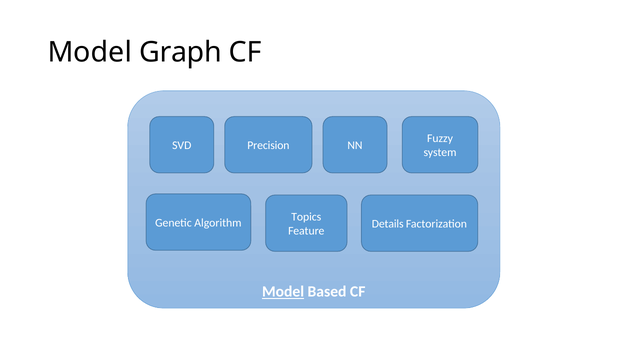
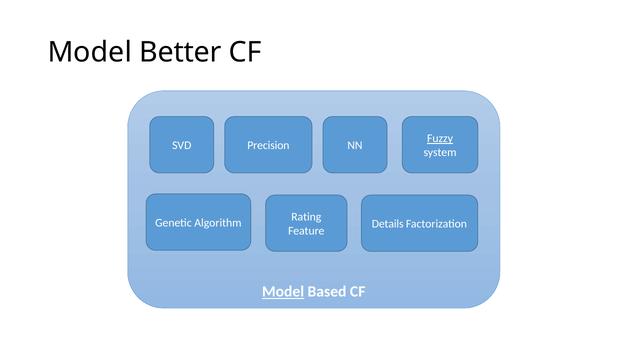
Graph: Graph -> Better (180, 52)
Fuzzy underline: none -> present (440, 139)
Topics: Topics -> Rating (306, 217)
